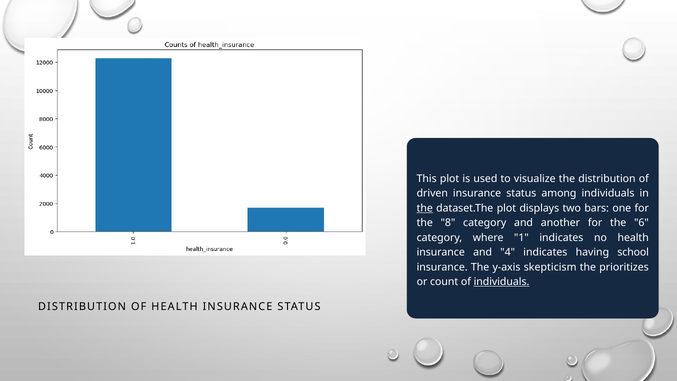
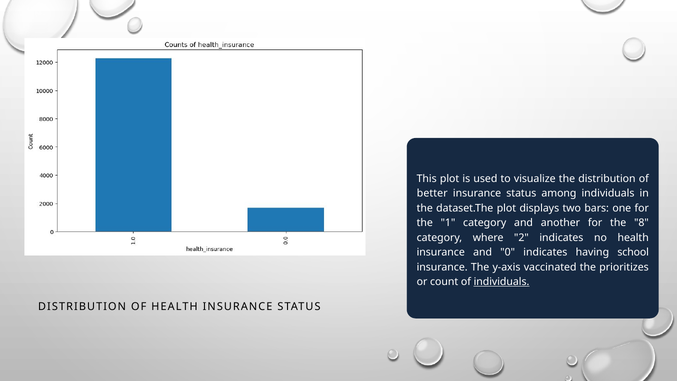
driven: driven -> better (432, 193)
the underline: present -> none (425, 208)
8: 8 -> 1 (448, 223)
6: 6 -> 8 (641, 223)
1: 1 -> 2 (521, 238)
4: 4 -> 0 (508, 252)
skepticism: skepticism -> vaccinated (550, 267)
